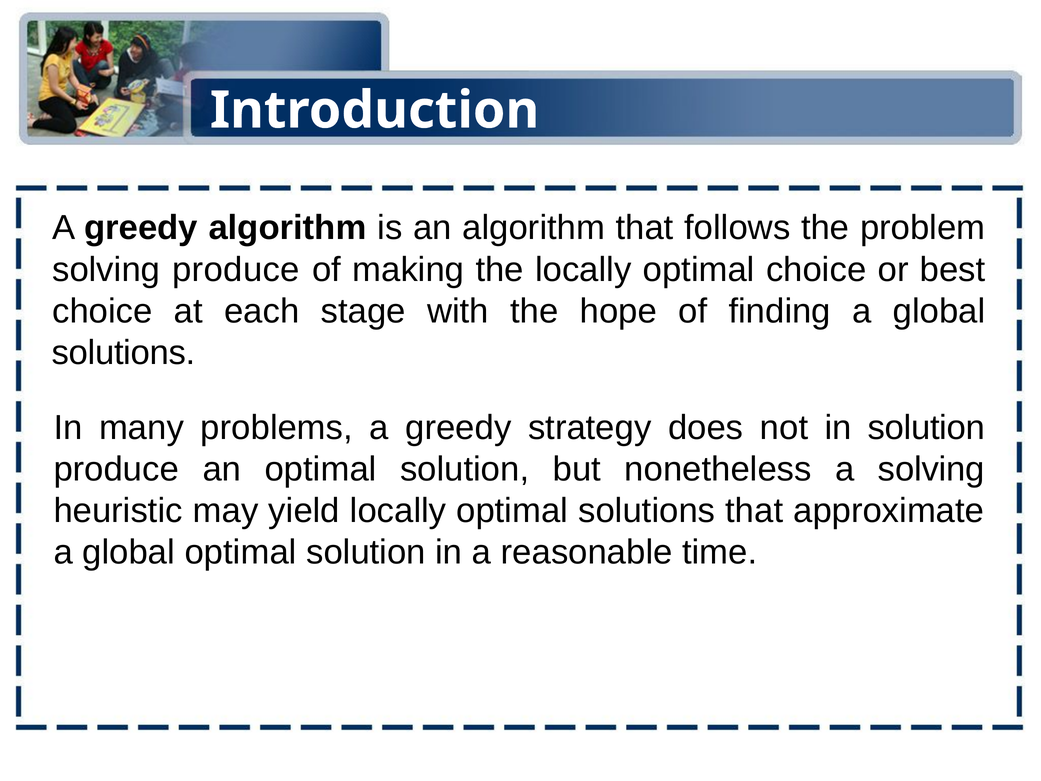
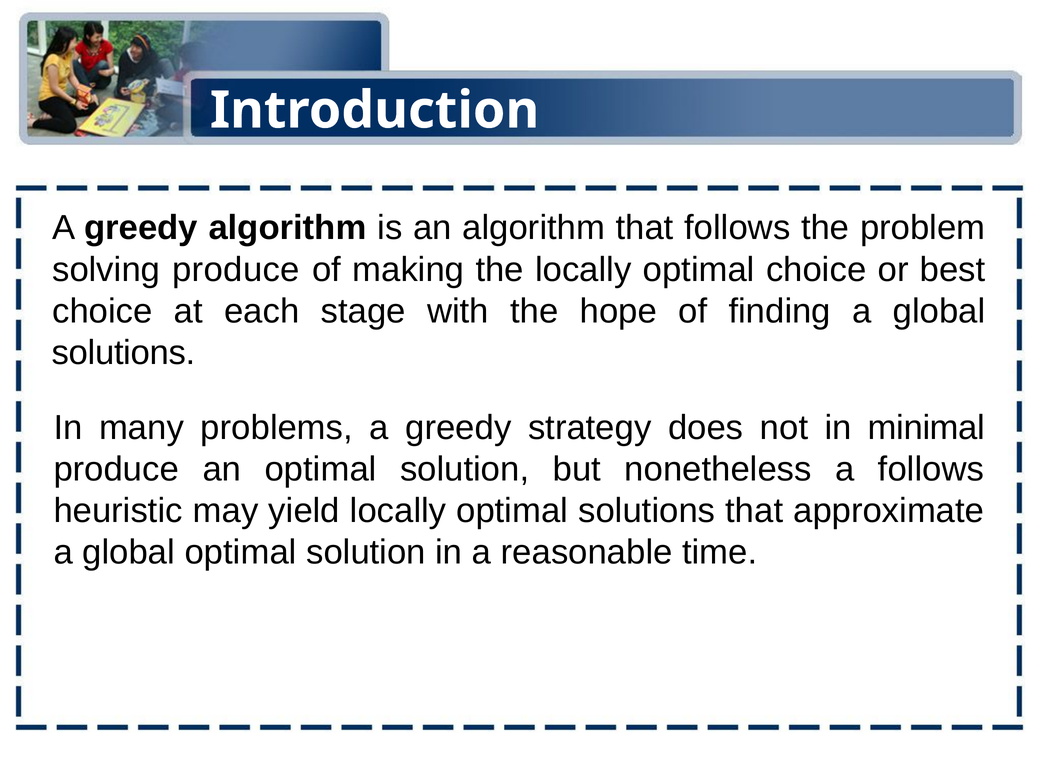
in solution: solution -> minimal (926, 427)
a solving: solving -> follows (931, 469)
